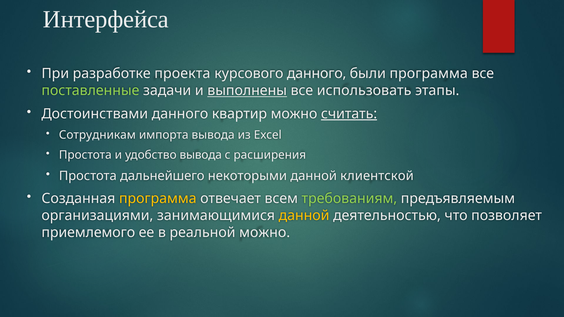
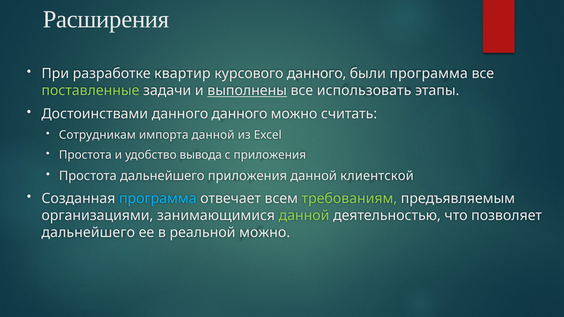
Интерфейса: Интерфейса -> Расширения (106, 20)
проекта: проекта -> квартир (182, 74)
данного квартир: квартир -> данного (239, 114)
считать underline: present -> none (349, 114)
импорта вывода: вывода -> данной (213, 135)
с расширения: расширения -> приложения (270, 155)
дальнейшего некоторыми: некоторыми -> приложения (247, 176)
программа colour: yellow -> light blue (158, 199)
данной colour: yellow -> light green (304, 216)
приемлемого: приемлемого -> дальнейшего (88, 233)
